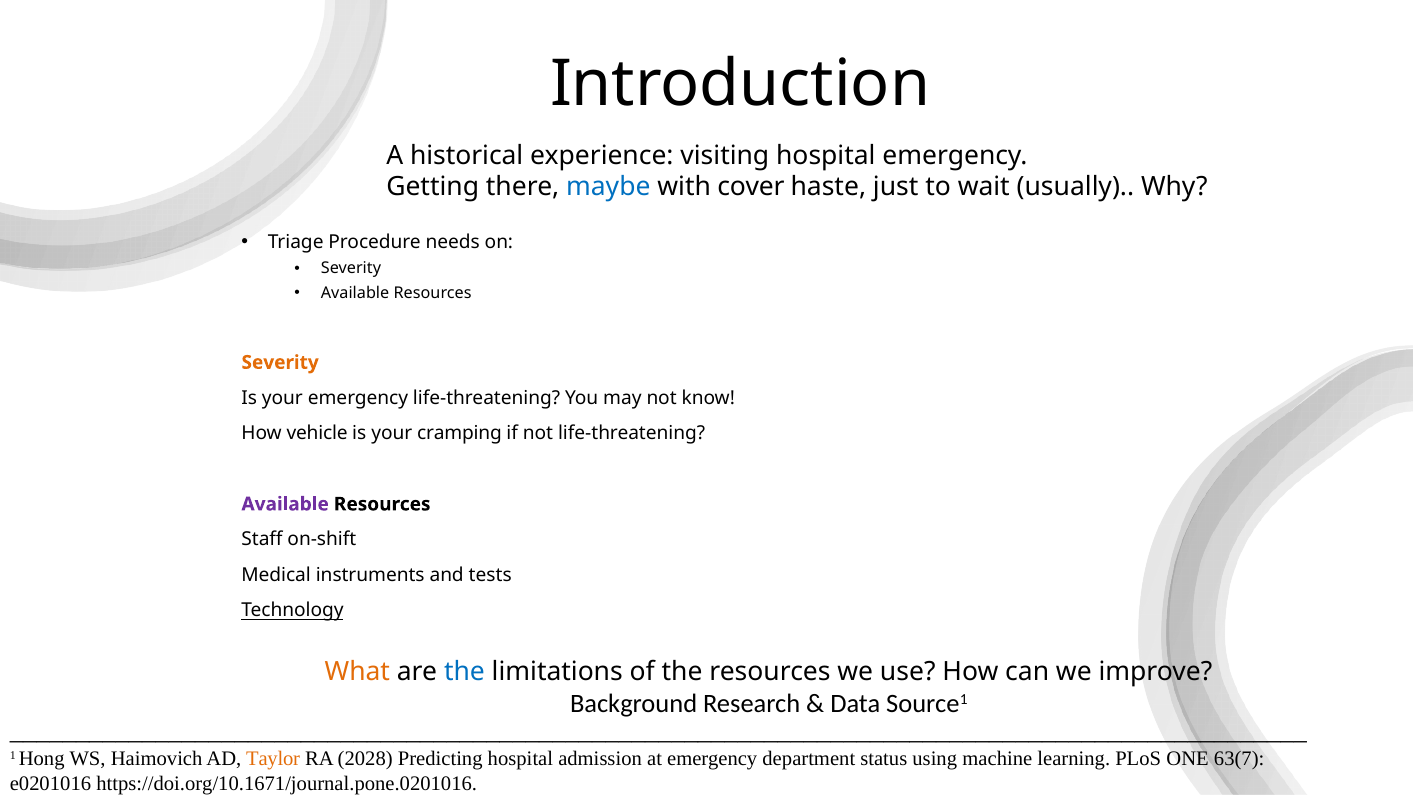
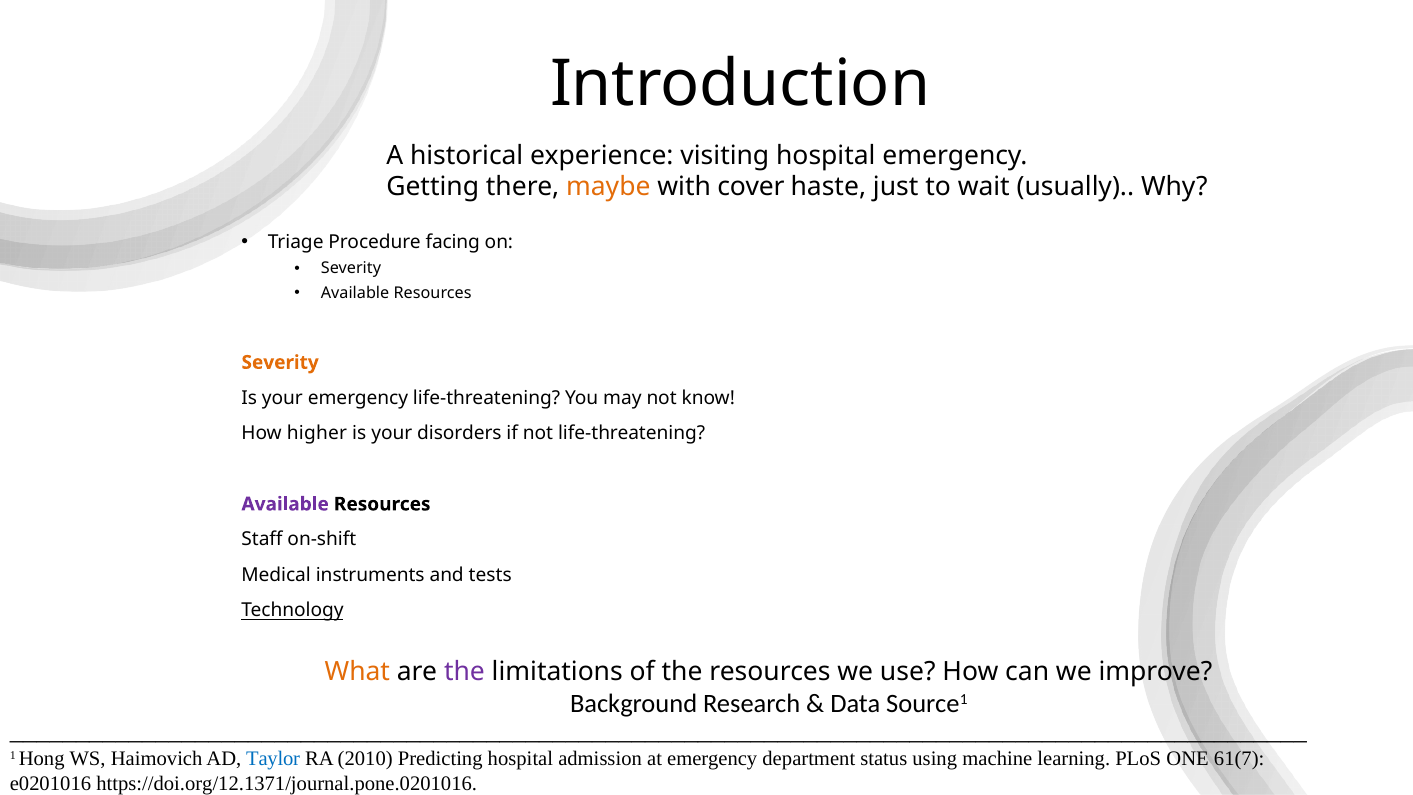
maybe colour: blue -> orange (608, 187)
needs: needs -> facing (453, 242)
vehicle: vehicle -> higher (317, 433)
cramping: cramping -> disorders (459, 433)
the colour: blue -> purple (464, 672)
Taylor colour: orange -> blue (273, 759)
2028: 2028 -> 2010 (365, 759)
63(7: 63(7 -> 61(7 (1239, 759)
https://doi.org/10.1671/journal.pone.0201016: https://doi.org/10.1671/journal.pone.0201016 -> https://doi.org/12.1371/journal.pone.0201016 (287, 784)
